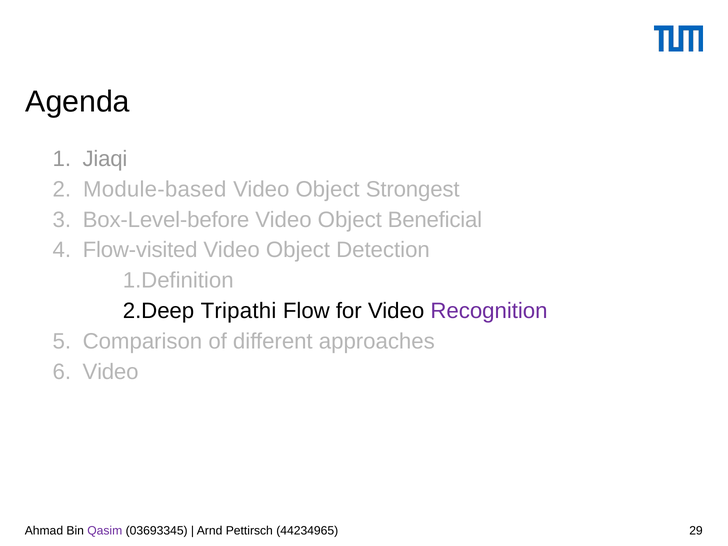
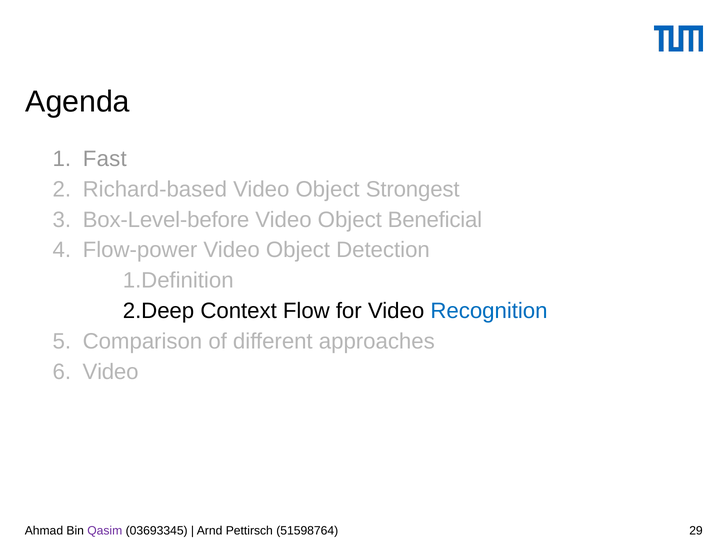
Jiaqi: Jiaqi -> Fast (105, 159)
Module-based: Module-based -> Richard-based (155, 189)
Flow-visited: Flow-visited -> Flow-power (140, 250)
Tripathi: Tripathi -> Context (239, 311)
Recognition colour: purple -> blue (489, 311)
44234965: 44234965 -> 51598764 (307, 531)
